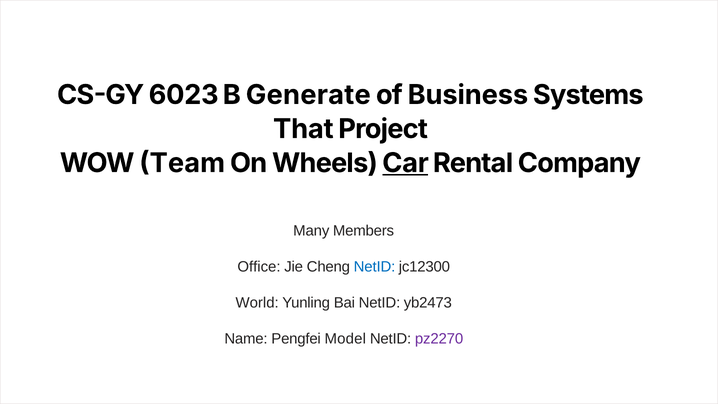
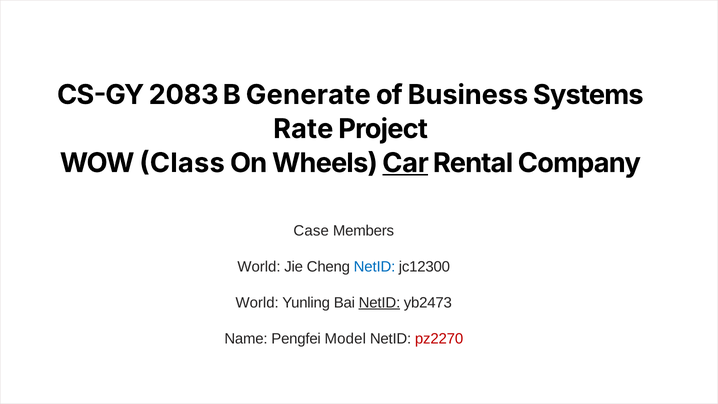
6023: 6023 -> 2083 (184, 95)
That: That -> Rate (303, 129)
Team: Team -> Class (182, 163)
Many: Many -> Case (311, 231)
Office: Office -> World (259, 267)
NetID underline: none -> present (379, 303)
pz2270 colour: purple -> red (439, 338)
